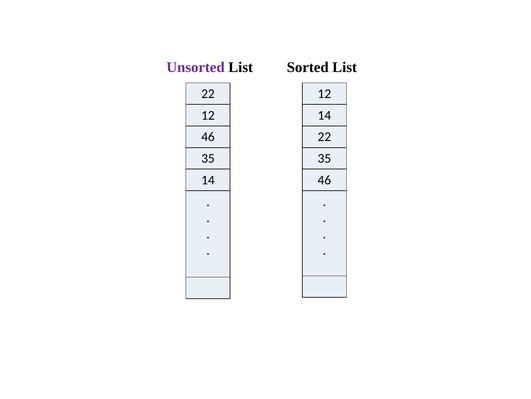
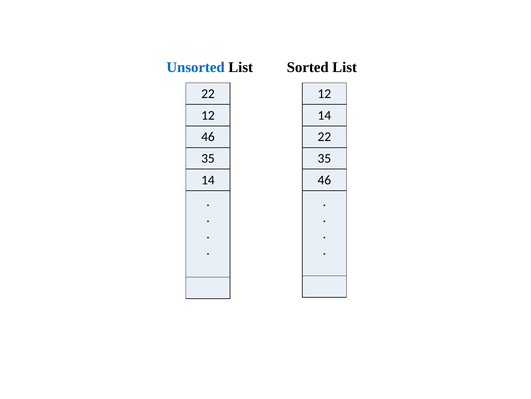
Unsorted colour: purple -> blue (196, 67)
